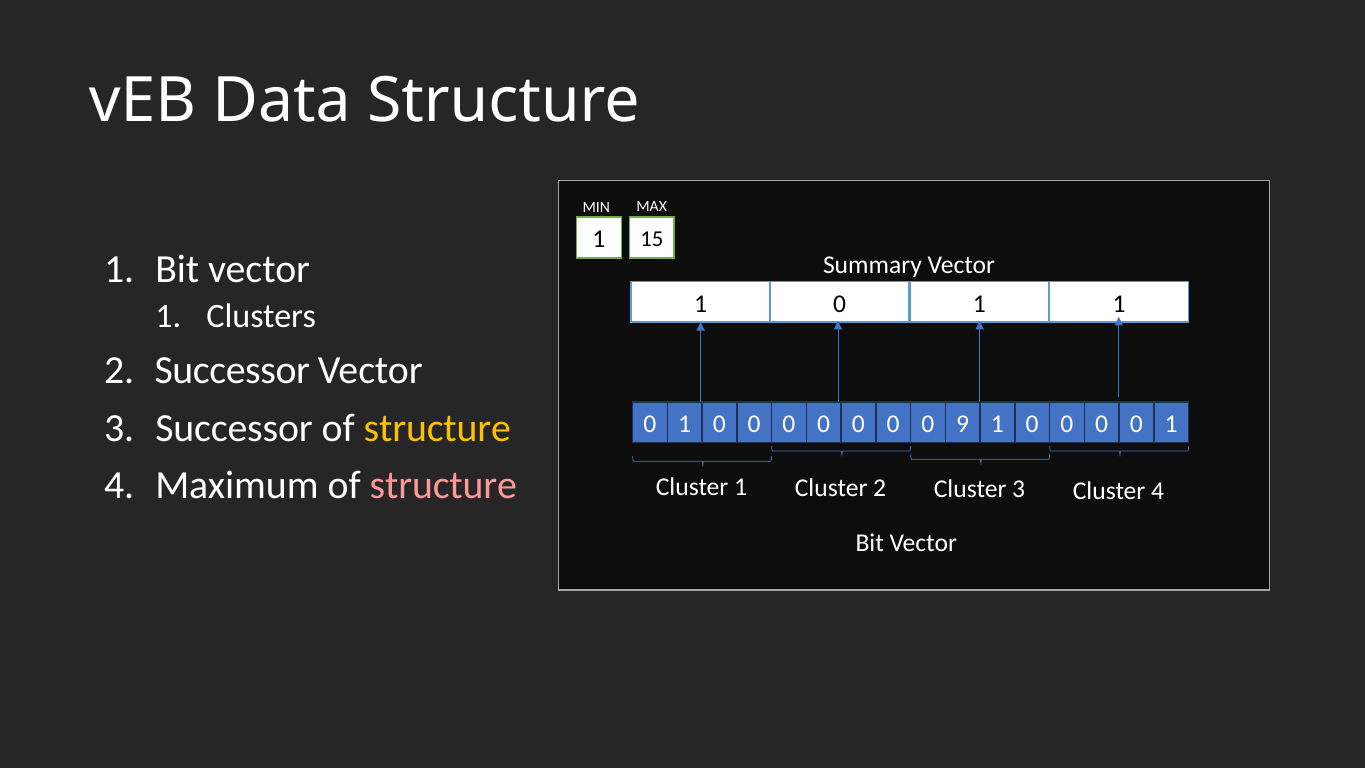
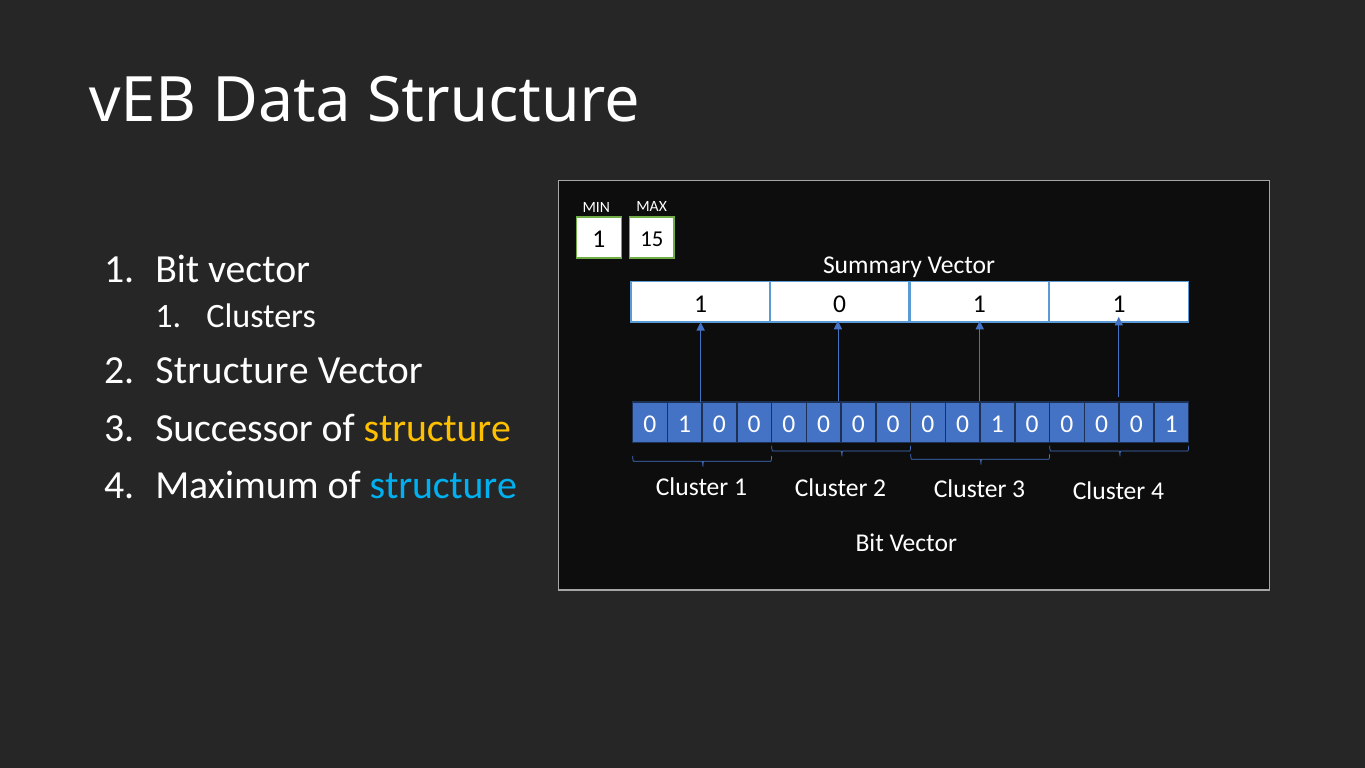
2 Successor: Successor -> Structure (232, 371)
9: 9 -> 0 (963, 424)
structure colour: pink -> light blue (443, 485)
